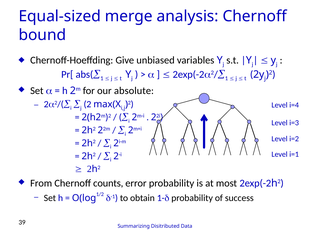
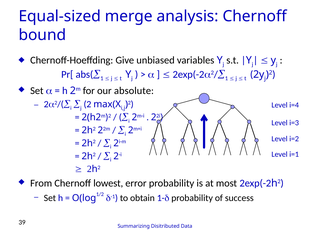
counts: counts -> lowest (108, 183)
